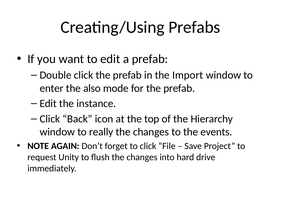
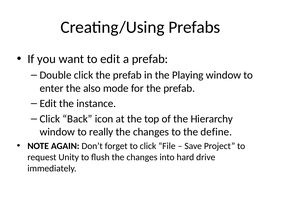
Import: Import -> Playing (188, 75)
events: events -> define (216, 132)
